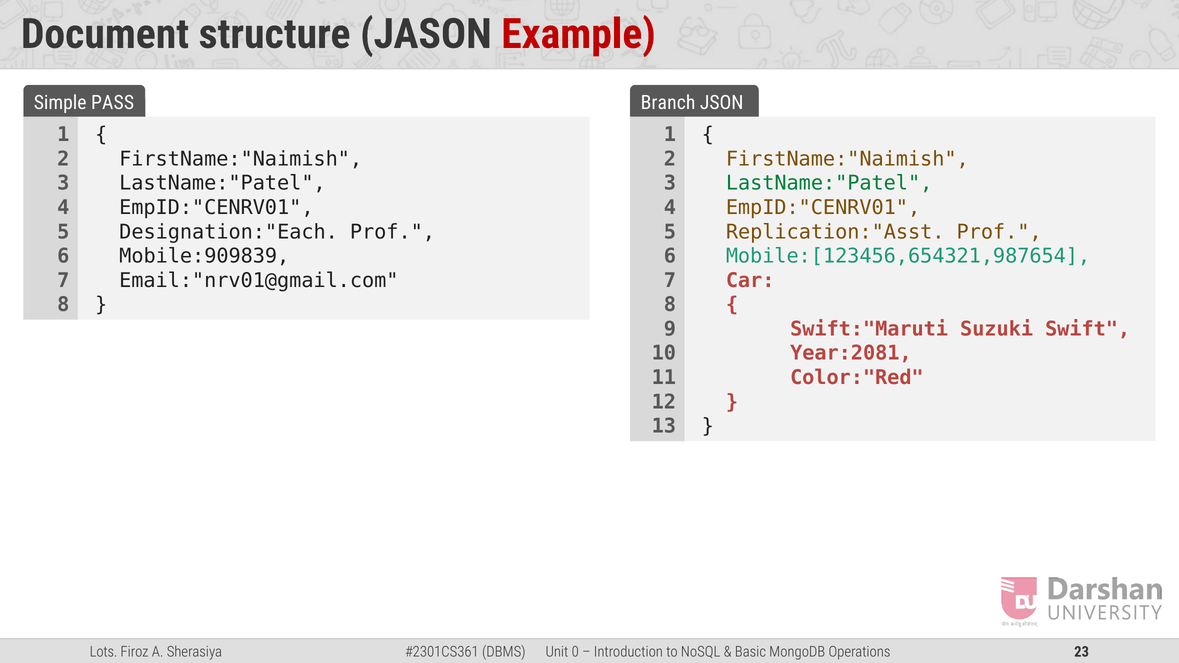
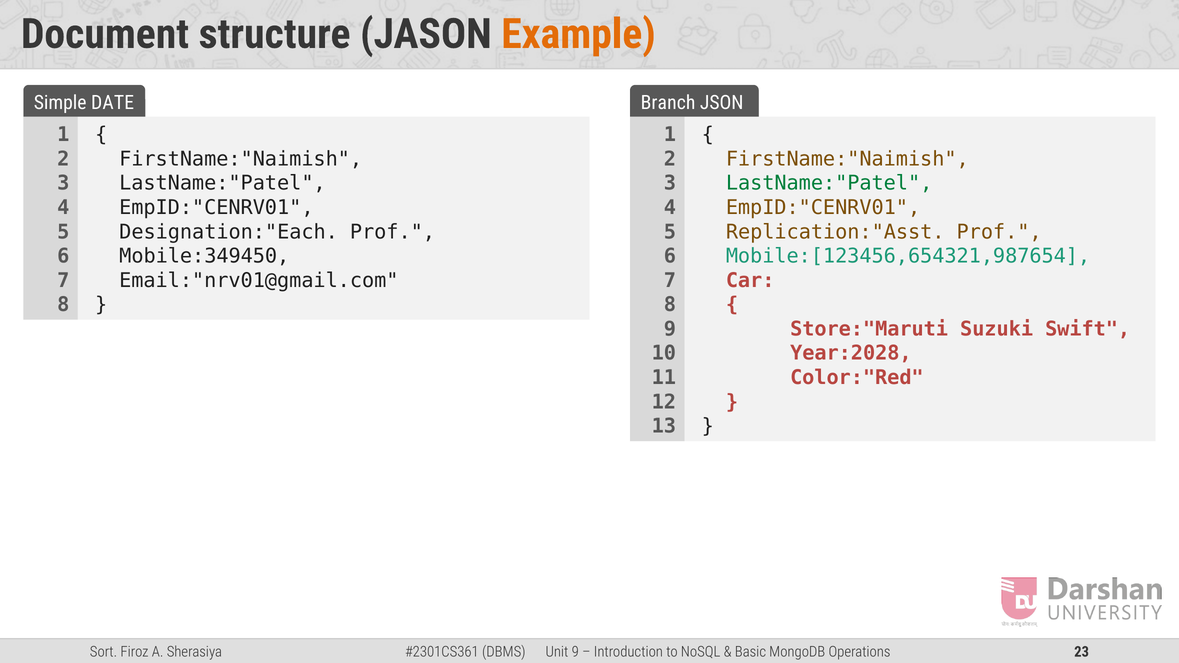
Example colour: red -> orange (578, 34)
PASS: PASS -> DATE (113, 103)
Mobile:909839: Mobile:909839 -> Mobile:349450 (204, 256)
Swift:"Maruti: Swift:"Maruti -> Store:"Maruti (869, 329)
Year:2081: Year:2081 -> Year:2028 (851, 353)
Lots: Lots -> Sort (103, 652)
0: 0 -> 9 (575, 652)
